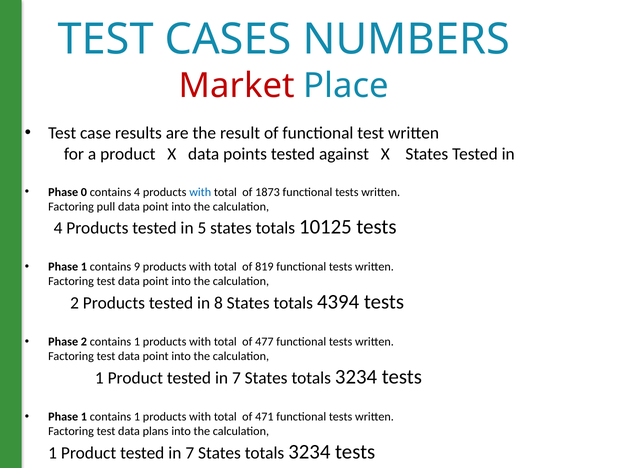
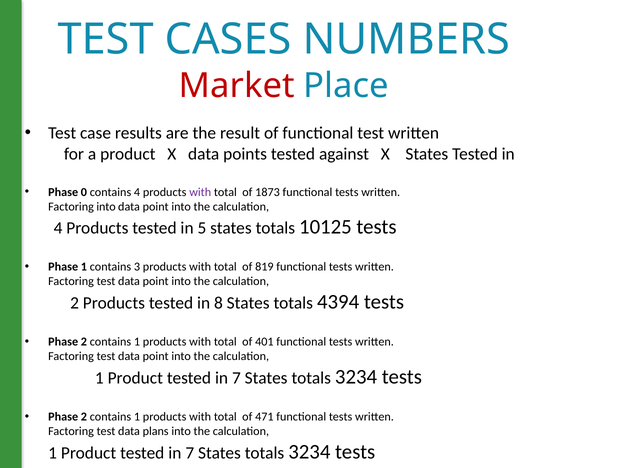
with colour: blue -> purple (200, 192)
Factoring pull: pull -> into (106, 207)
9: 9 -> 3 (137, 267)
477: 477 -> 401 (264, 342)
1: 1 -> 2 (84, 417)
